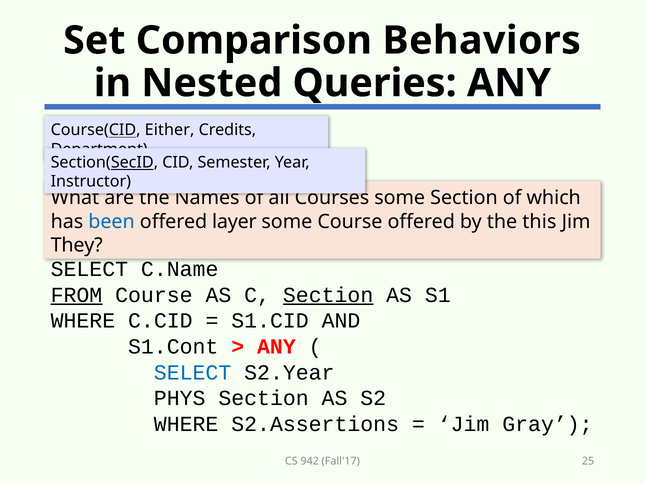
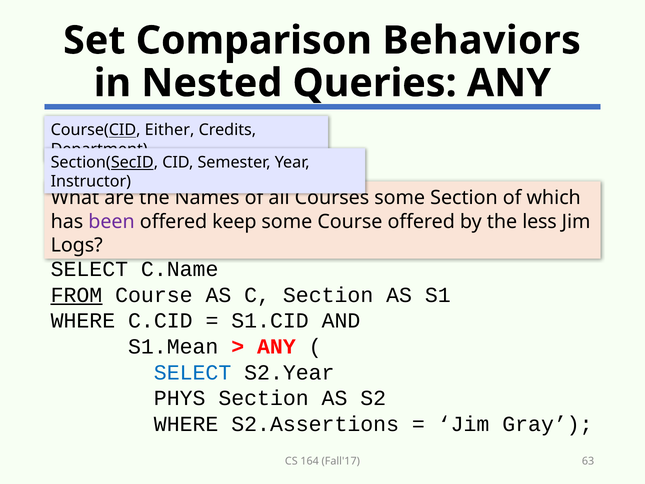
been colour: blue -> purple (112, 221)
layer: layer -> keep (234, 221)
this: this -> less (540, 221)
They: They -> Logs (77, 245)
Section underline: present -> none (328, 295)
S1.Cont: S1.Cont -> S1.Mean (173, 346)
942: 942 -> 164 (310, 461)
25: 25 -> 63 (588, 461)
